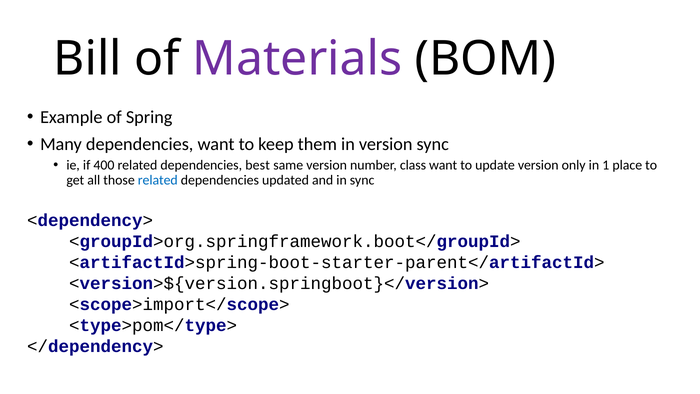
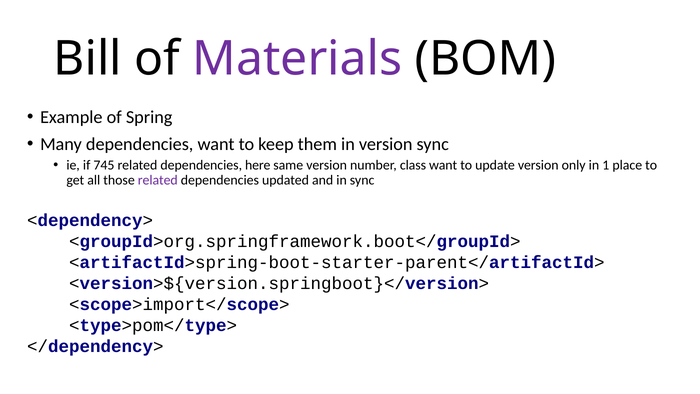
400: 400 -> 745 (104, 165)
best: best -> here (258, 165)
related colour: blue -> purple (158, 180)
